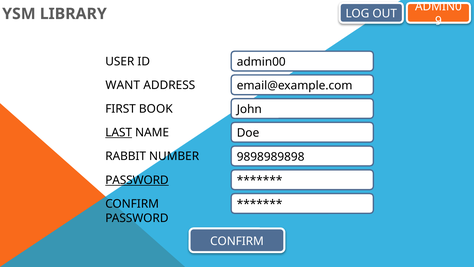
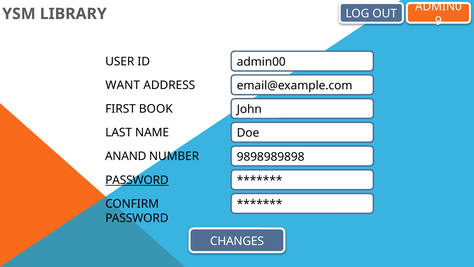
LAST underline: present -> none (119, 132)
RABBIT: RABBIT -> ANAND (126, 156)
CONFIRM: CONFIRM -> CHANGES (237, 241)
